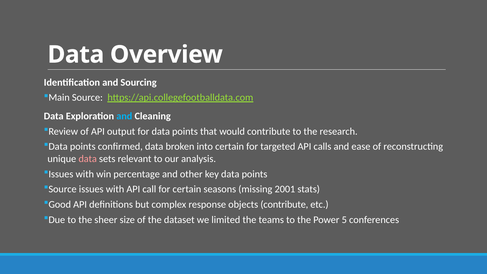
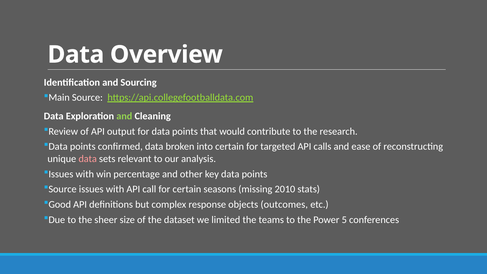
and colour: light blue -> light green (124, 116)
2001: 2001 -> 2010 (285, 189)
objects contribute: contribute -> outcomes (284, 204)
